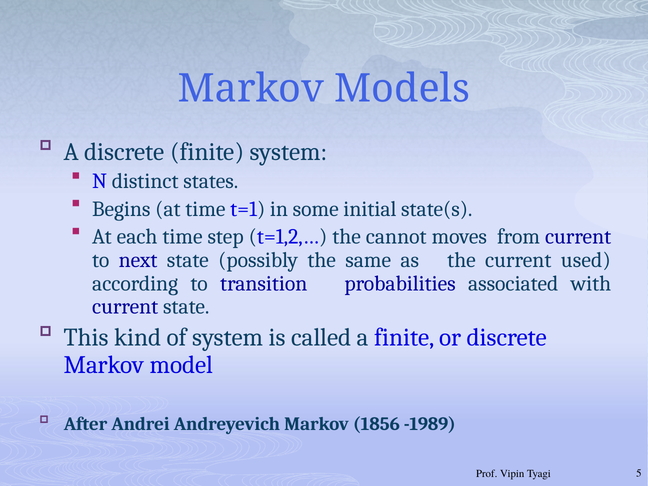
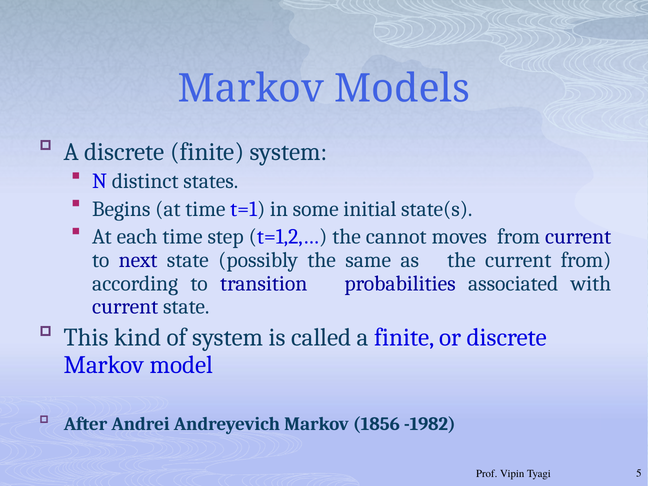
current used: used -> from (586, 260)
-1989: -1989 -> -1982 (430, 424)
